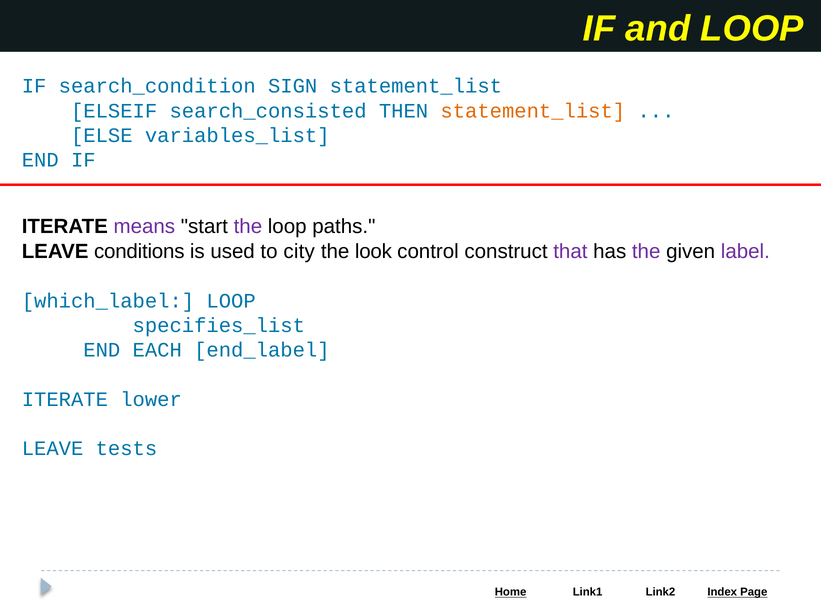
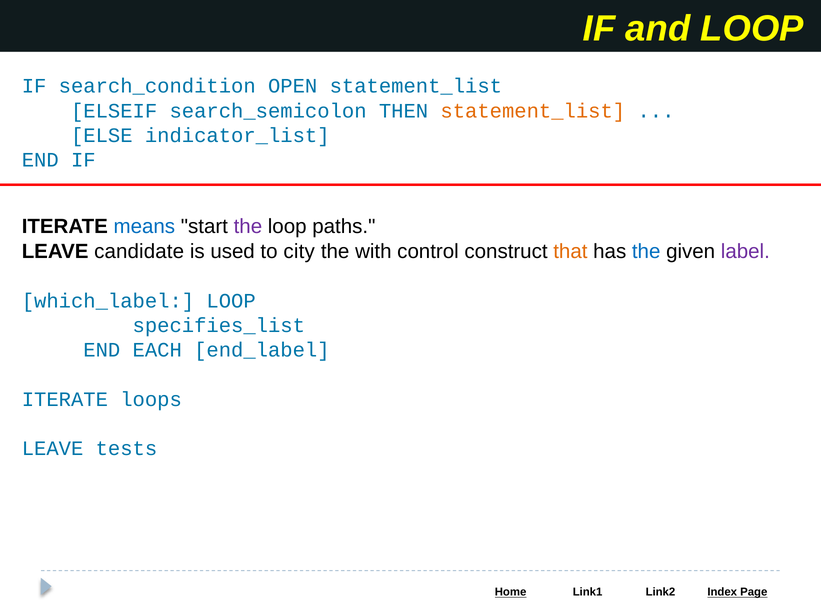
SIGN: SIGN -> OPEN (293, 86)
search_consisted: search_consisted -> search_semicolon (268, 111)
variables_list: variables_list -> indicator_list (237, 135)
means colour: purple -> blue (144, 227)
conditions: conditions -> candidate (139, 251)
look: look -> with (373, 251)
that colour: purple -> orange (570, 251)
the colour: purple -> blue (646, 251)
lower: lower -> loops (151, 399)
